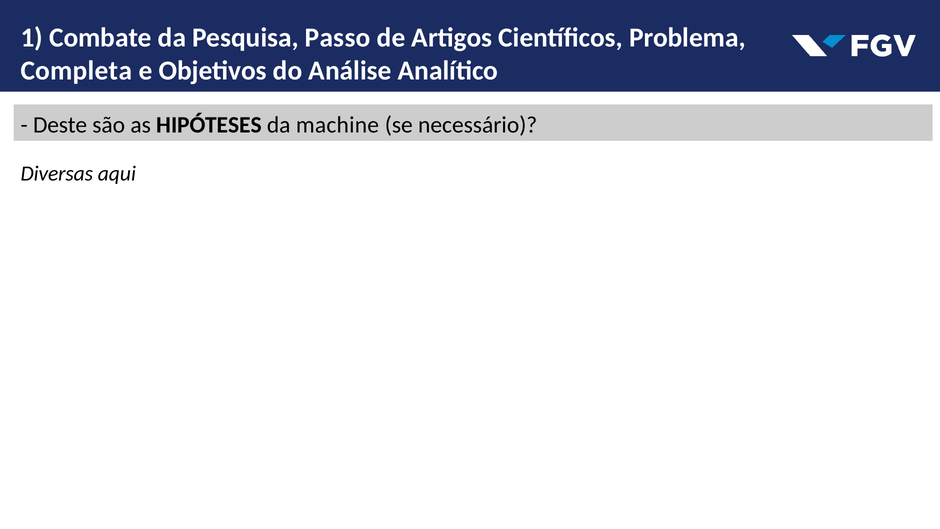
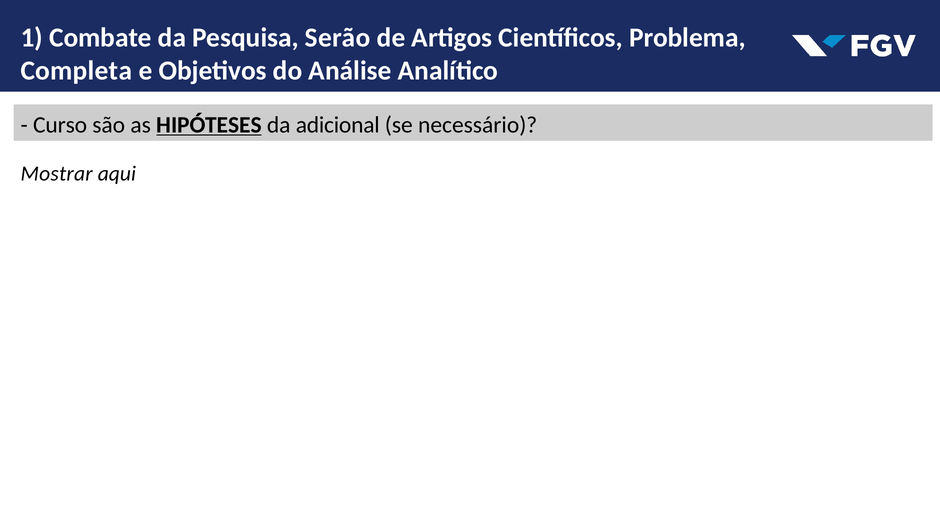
Passo: Passo -> Serão (338, 38)
Deste: Deste -> Curso (60, 125)
HIPÓTESES underline: none -> present (209, 125)
machine: machine -> adicional (338, 125)
Diversas: Diversas -> Mostrar (57, 173)
